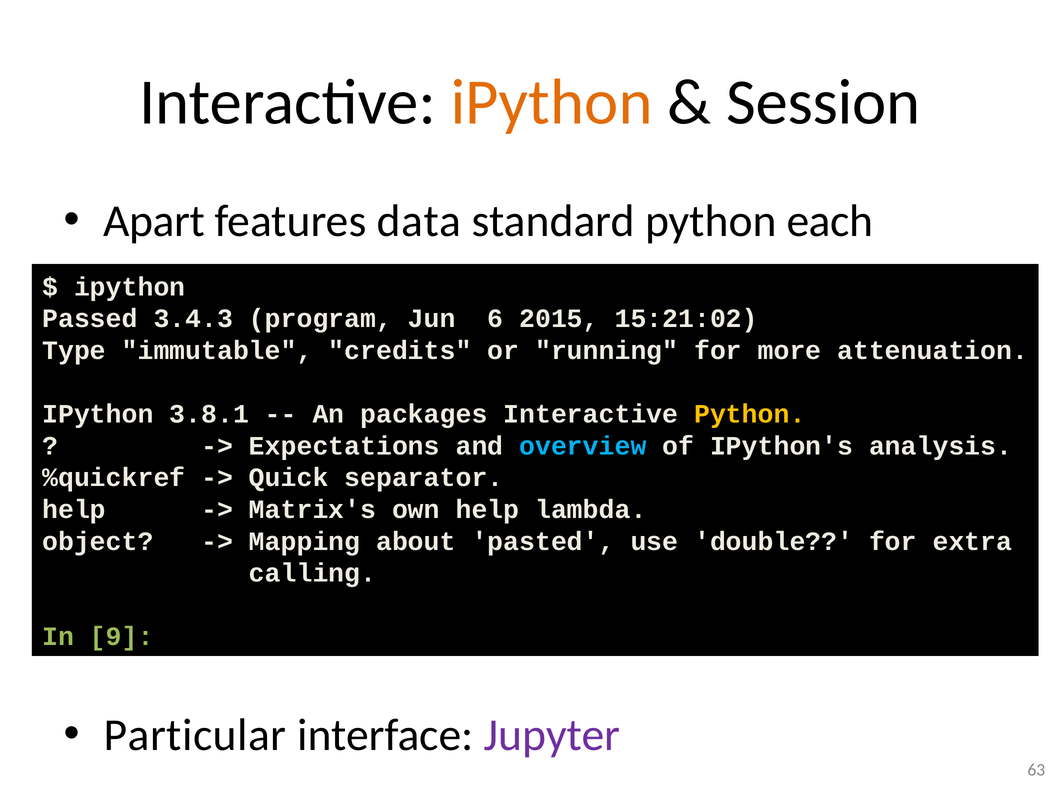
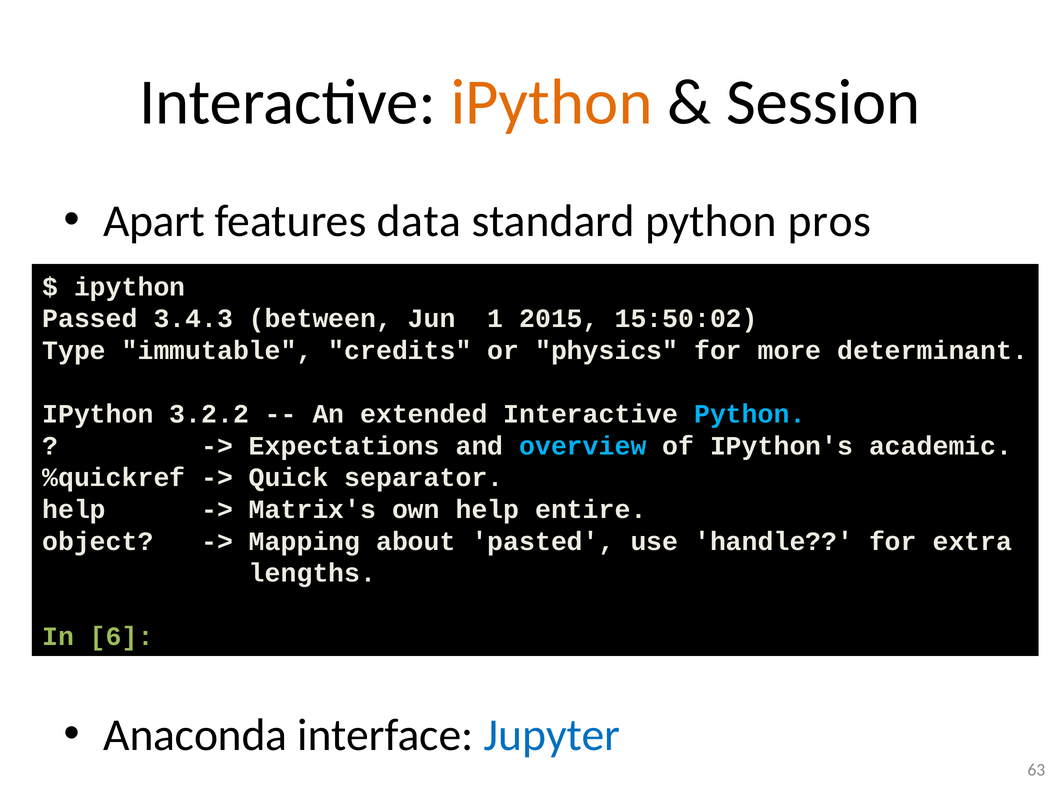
each: each -> pros (829, 221)
program: program -> between (320, 319)
6: 6 -> 1 (495, 319)
15:21:02: 15:21:02 -> 15:50:02 (686, 319)
running: running -> physics (607, 350)
attenuation: attenuation -> determinant (933, 350)
3.8.1: 3.8.1 -> 3.2.2 (209, 414)
packages: packages -> extended (424, 414)
Python colour: yellow -> light blue (750, 414)
analysis: analysis -> academic (941, 446)
lambda: lambda -> entire (591, 509)
double: double -> handle (774, 541)
calling: calling -> lengths (313, 573)
9: 9 -> 6 (122, 637)
Particular: Particular -> Anaconda (195, 735)
Jupyter colour: purple -> blue (552, 735)
